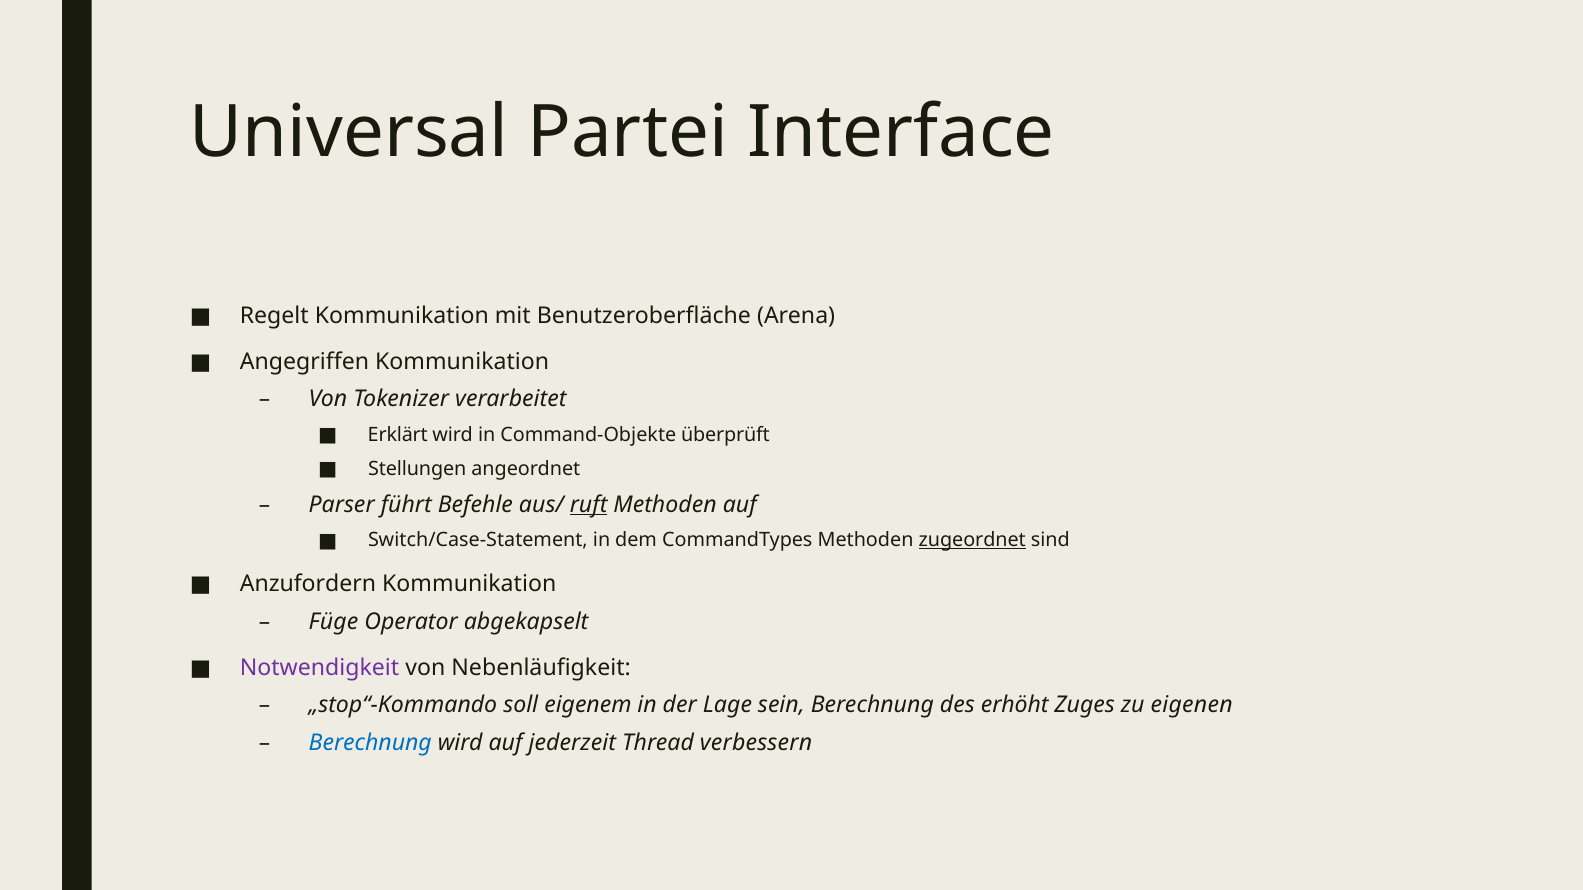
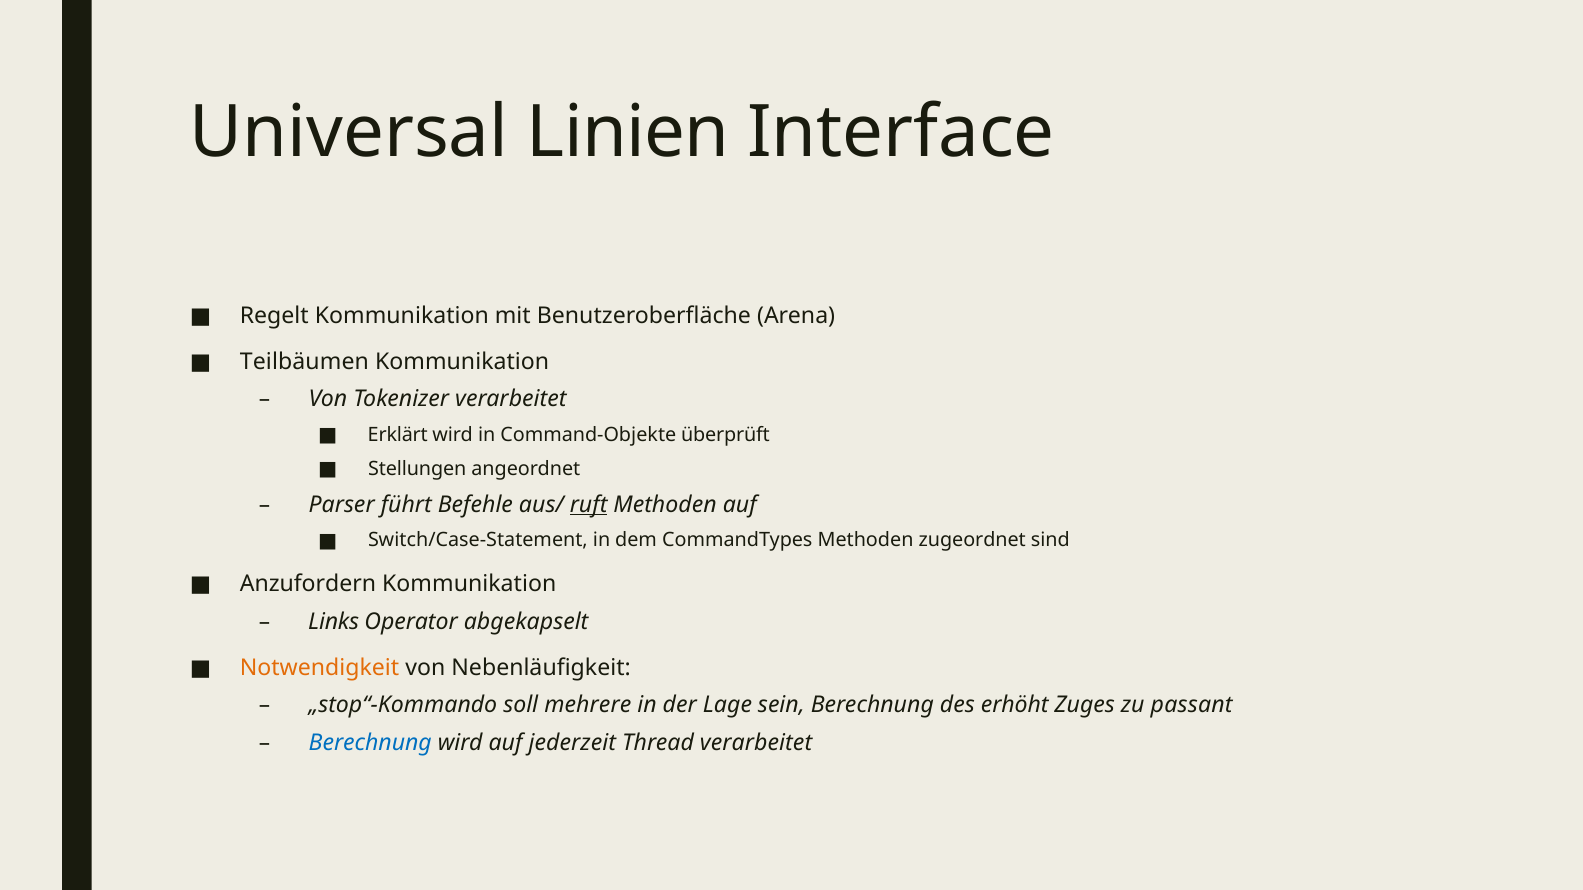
Partei: Partei -> Linien (628, 133)
Angegriffen: Angegriffen -> Teilbäumen (304, 362)
zugeordnet underline: present -> none (972, 540)
Füge: Füge -> Links (334, 622)
Notwendigkeit colour: purple -> orange (320, 668)
eigenem: eigenem -> mehrere (588, 706)
eigenen: eigenen -> passant (1192, 706)
Thread verbessern: verbessern -> verarbeitet (756, 743)
